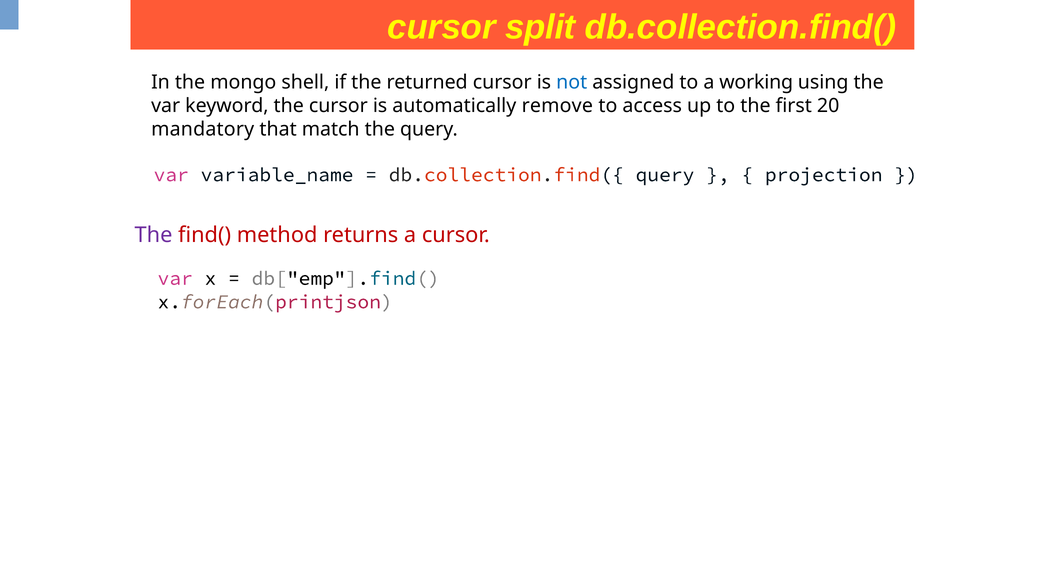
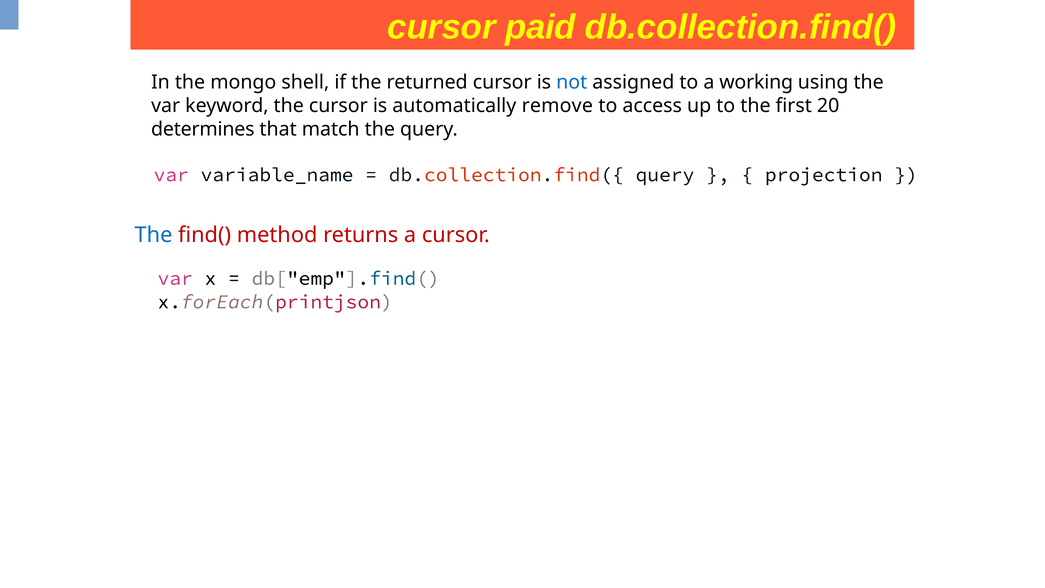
split: split -> paid (540, 27)
mandatory: mandatory -> determines (203, 129)
The colour: purple -> blue (154, 235)
